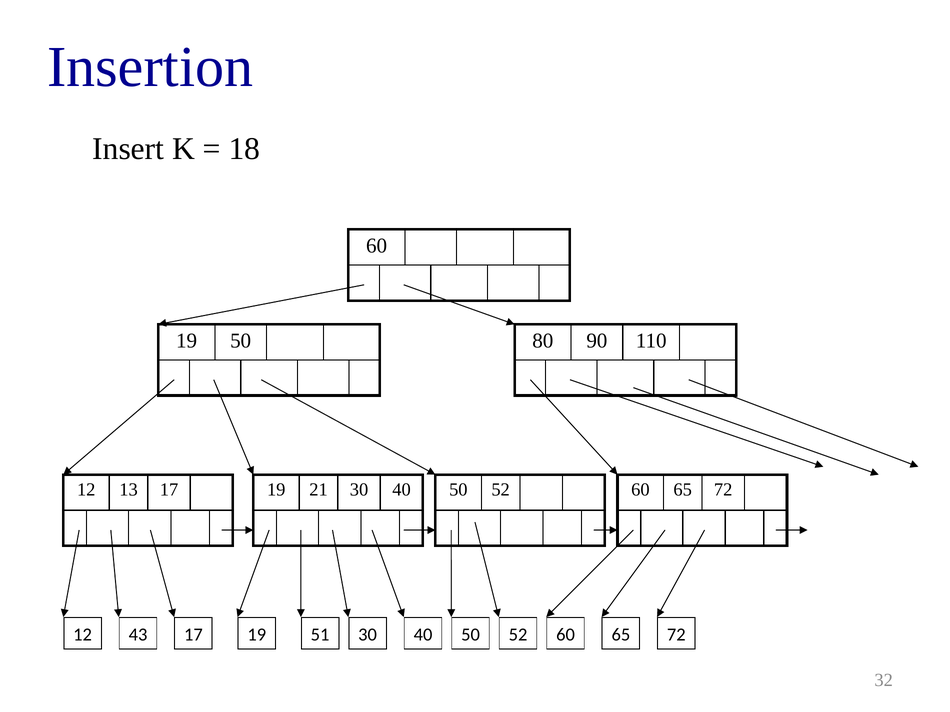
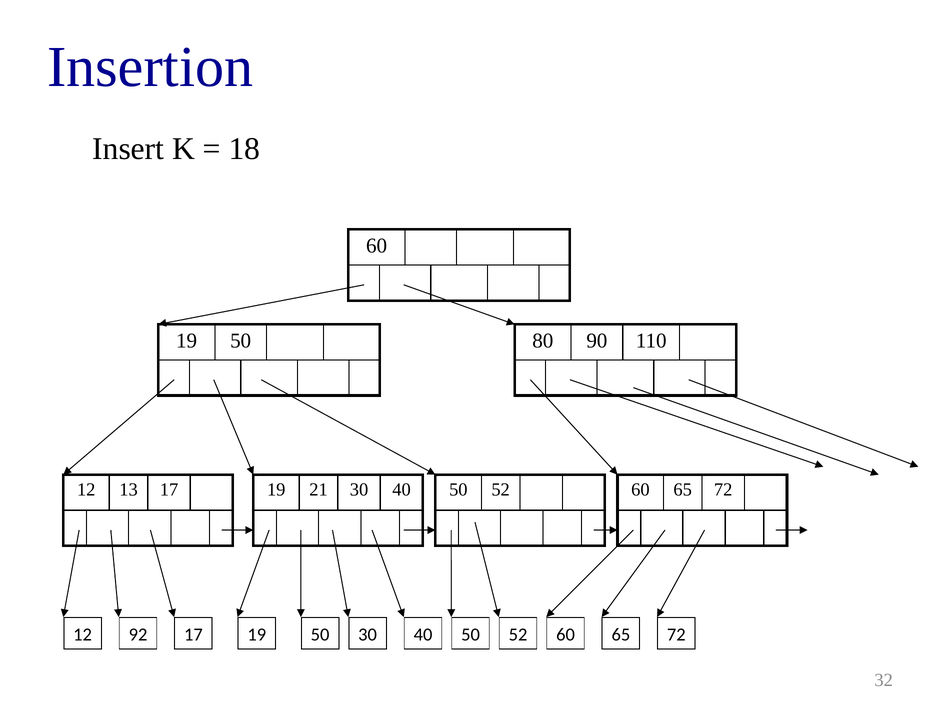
43: 43 -> 92 (138, 635)
17 19 51: 51 -> 50 (320, 635)
